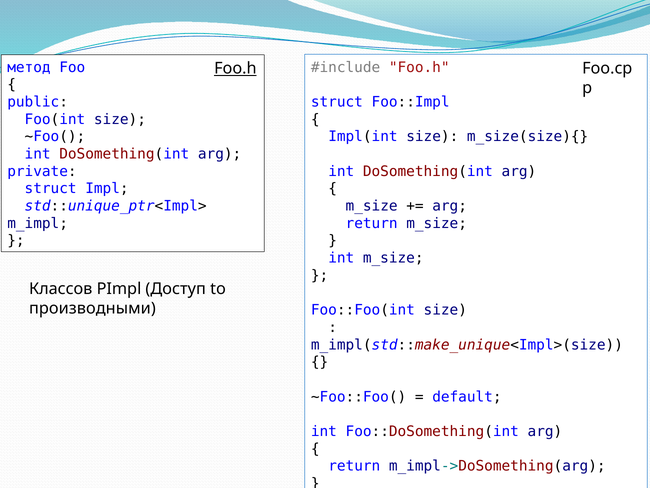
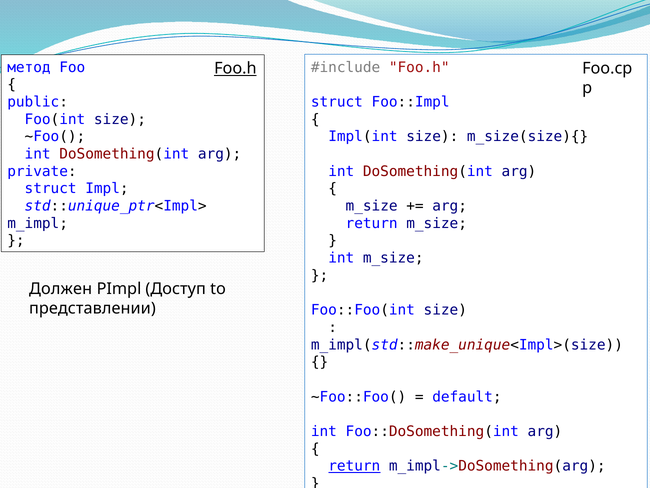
Классов: Классов -> Должен (61, 289)
производными: производными -> представлении (92, 308)
return underline: none -> present (354, 466)
